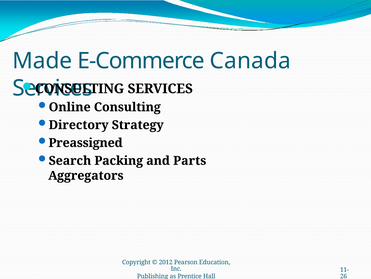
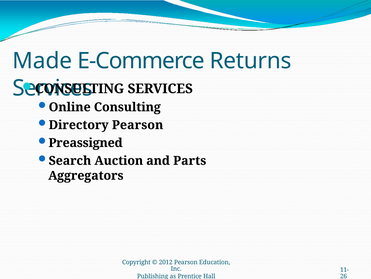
Canada: Canada -> Returns (251, 61)
Directory Strategy: Strategy -> Pearson (138, 125)
Packing: Packing -> Auction (119, 160)
